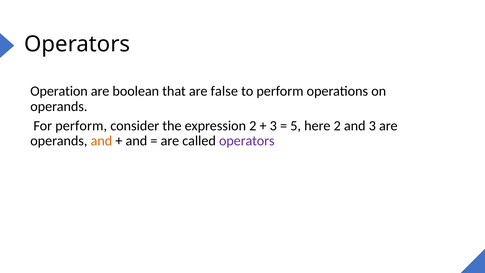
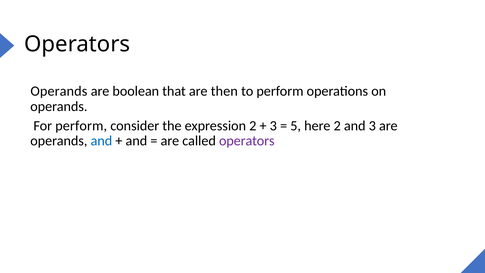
Operation: Operation -> Operands (59, 91)
false: false -> then (224, 91)
and colour: orange -> blue (101, 141)
